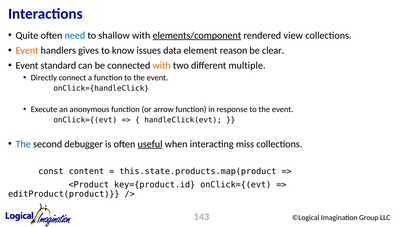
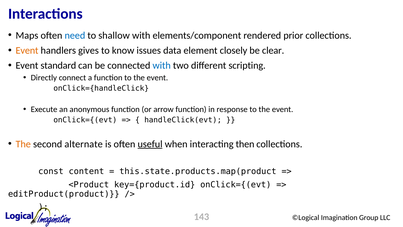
Quite: Quite -> Maps (27, 35)
elements/component underline: present -> none (197, 35)
view: view -> prior (293, 35)
reason: reason -> closely (234, 50)
with colour: orange -> blue (162, 65)
multiple: multiple -> scripting (247, 65)
The colour: blue -> orange (23, 144)
debugger: debugger -> alternate (84, 144)
miss: miss -> then (245, 144)
